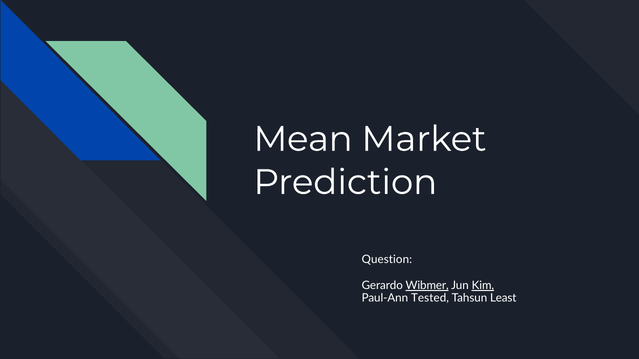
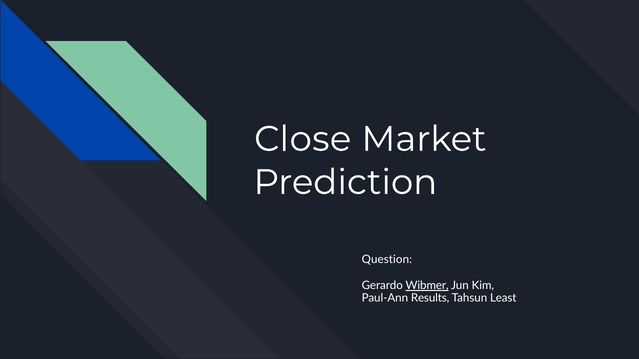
Mean: Mean -> Close (303, 139)
Kim underline: present -> none (483, 286)
Tested: Tested -> Results (430, 298)
